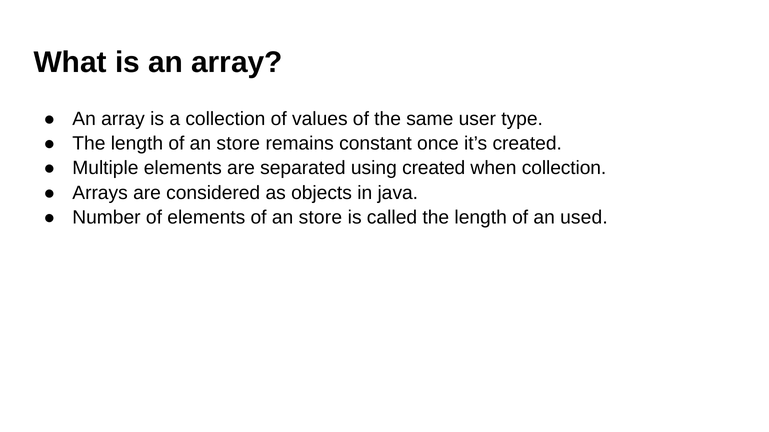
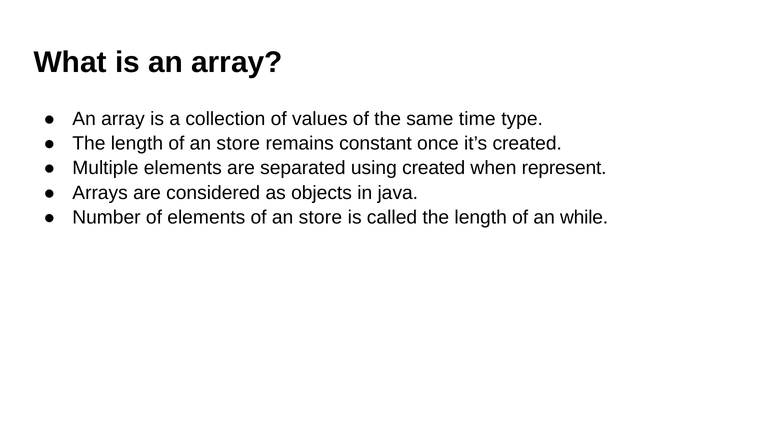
user: user -> time (477, 119)
when collection: collection -> represent (564, 168)
used: used -> while (584, 218)
